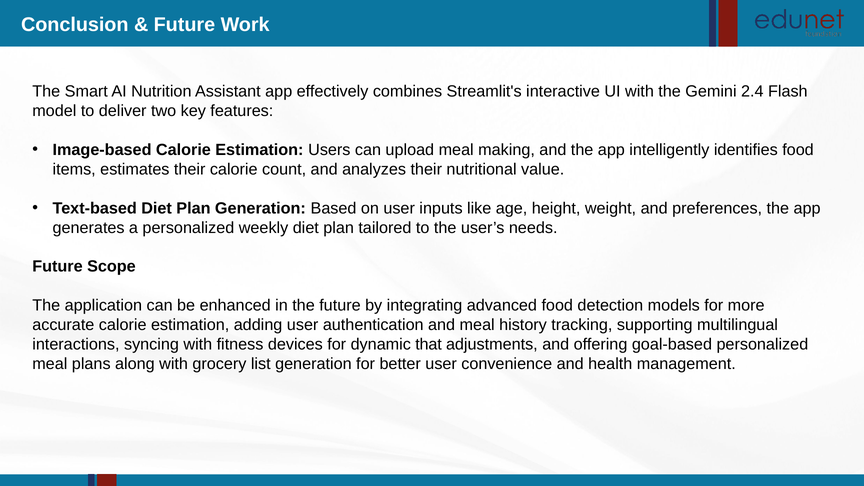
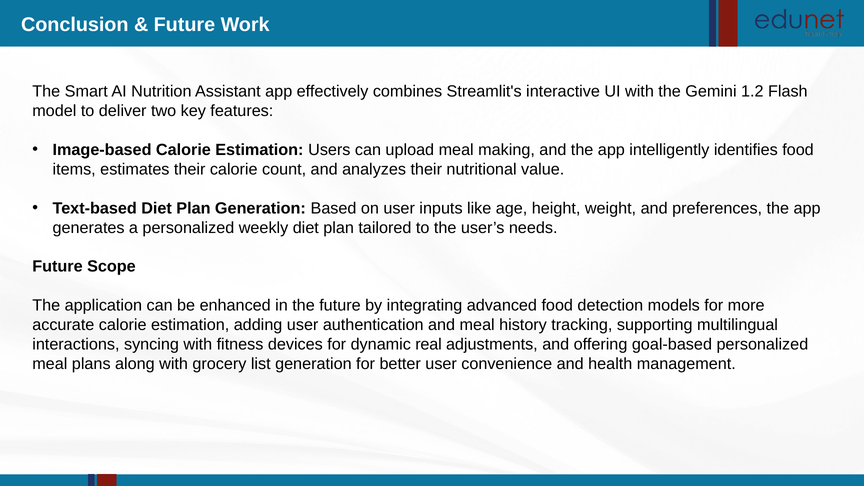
2.4: 2.4 -> 1.2 (752, 92)
that: that -> real (429, 344)
